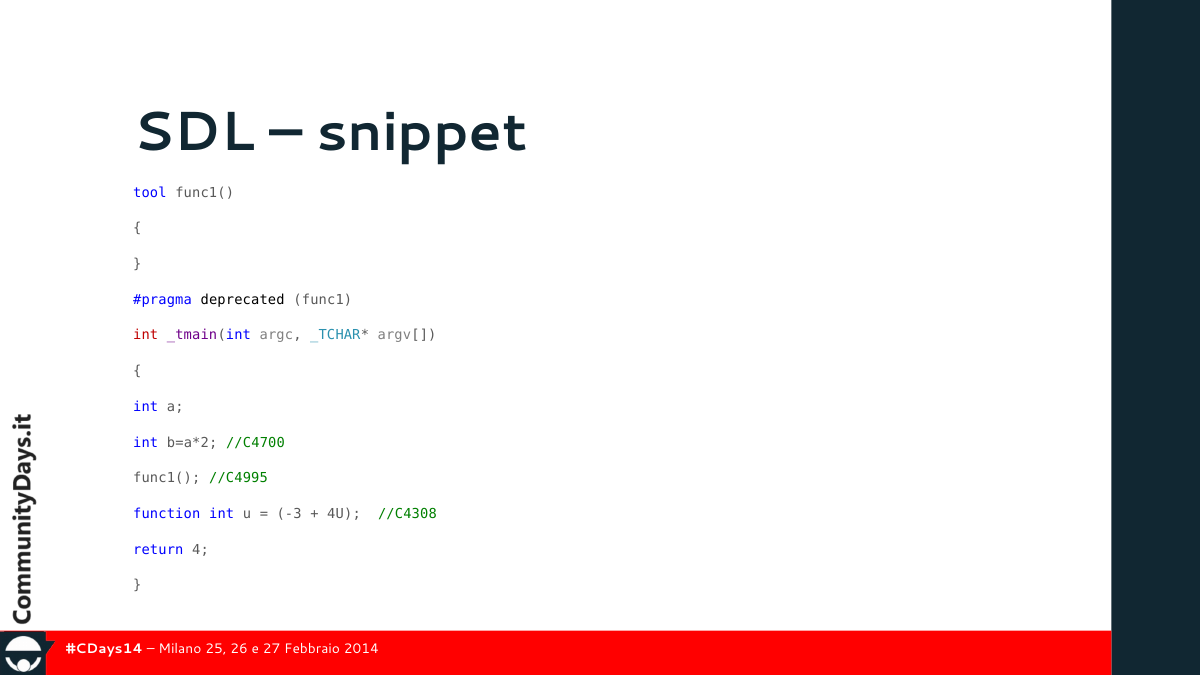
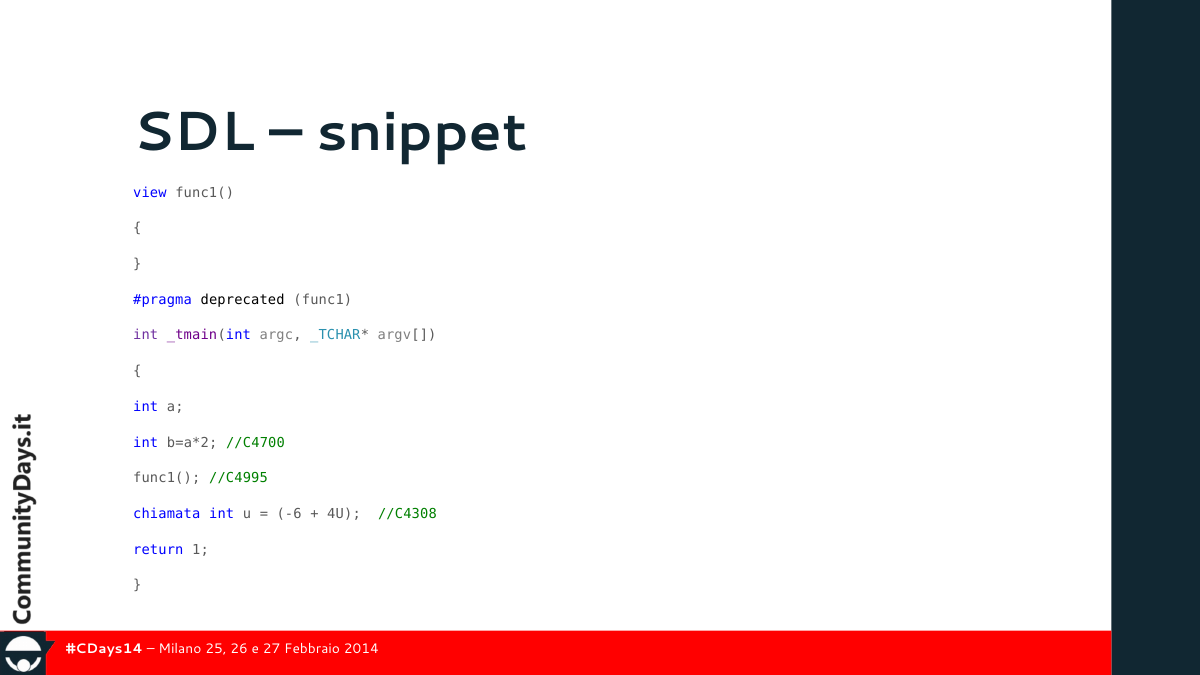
tool: tool -> view (150, 193)
int colour: red -> purple (146, 335)
function: function -> chiamata (167, 514)
-3: -3 -> -6 (289, 514)
4: 4 -> 1 (201, 550)
